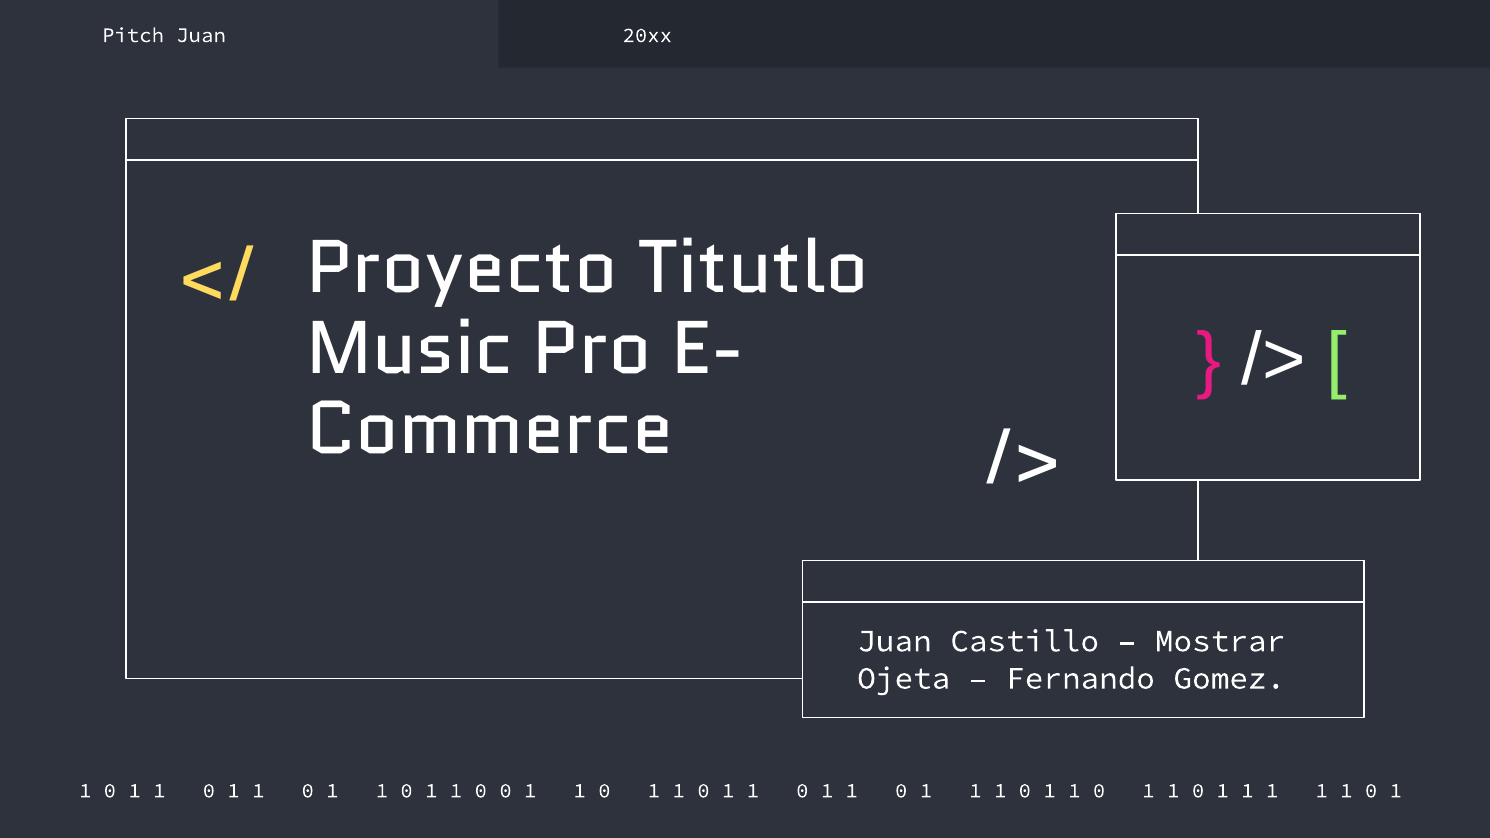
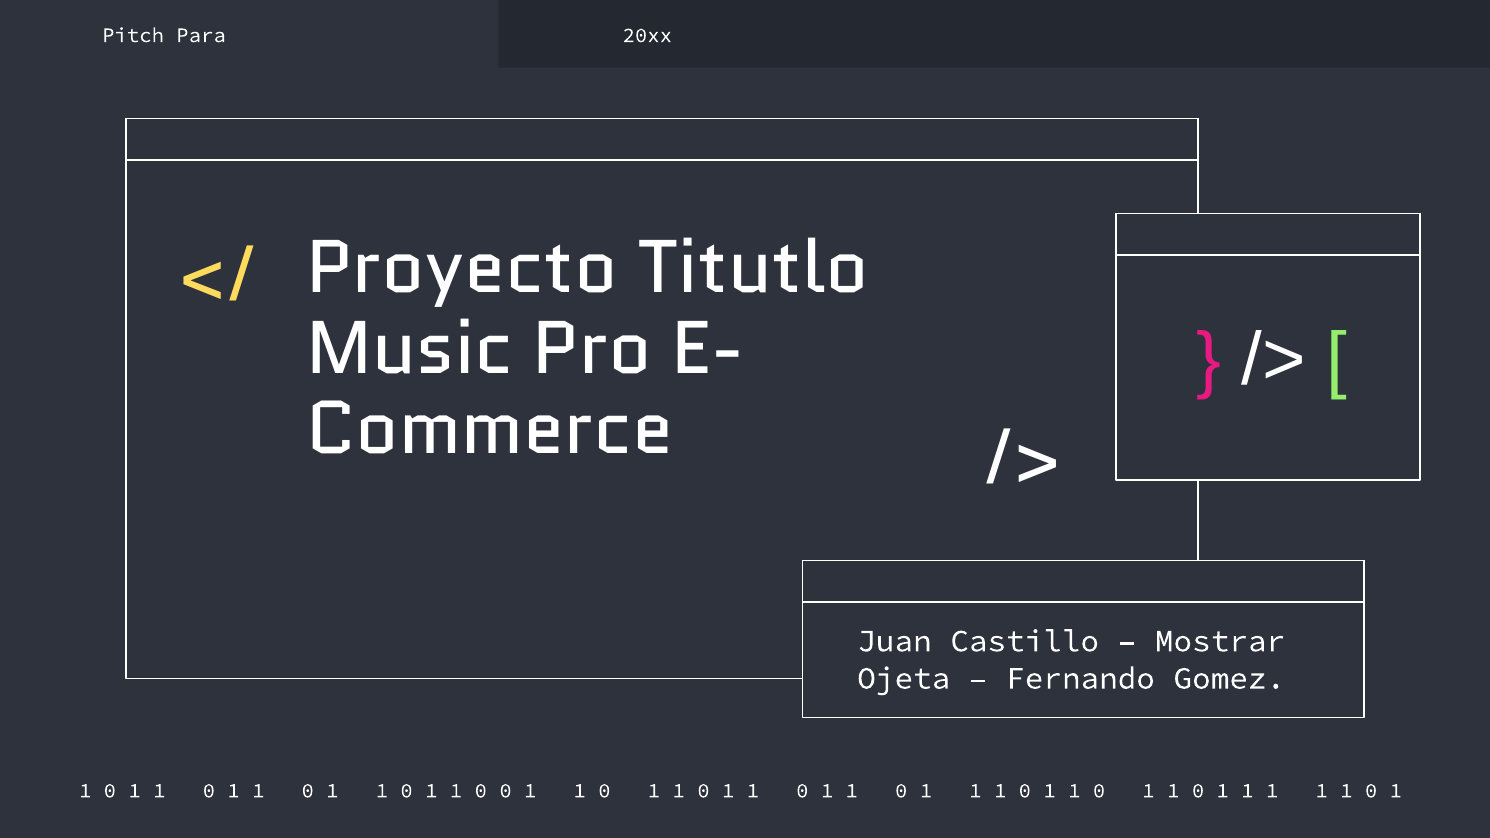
Pitch Juan: Juan -> Para (201, 35)
